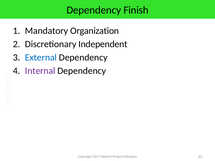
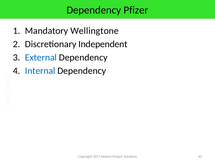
Finish: Finish -> Pfizer (136, 10)
Organization: Organization -> Wellingtone (95, 31)
Internal colour: purple -> blue (40, 71)
